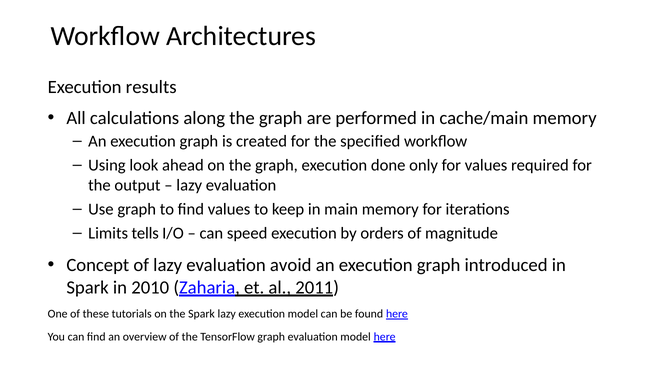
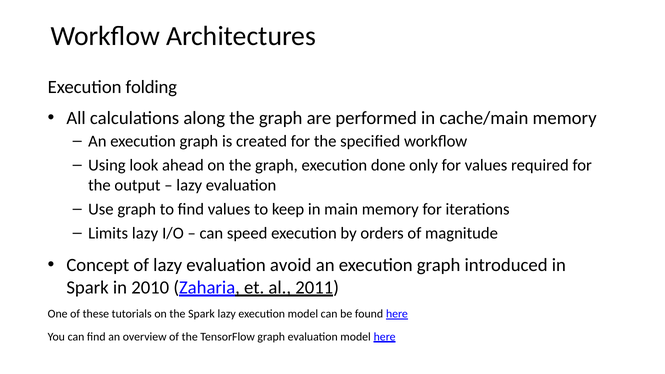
results: results -> folding (151, 87)
Limits tells: tells -> lazy (145, 233)
